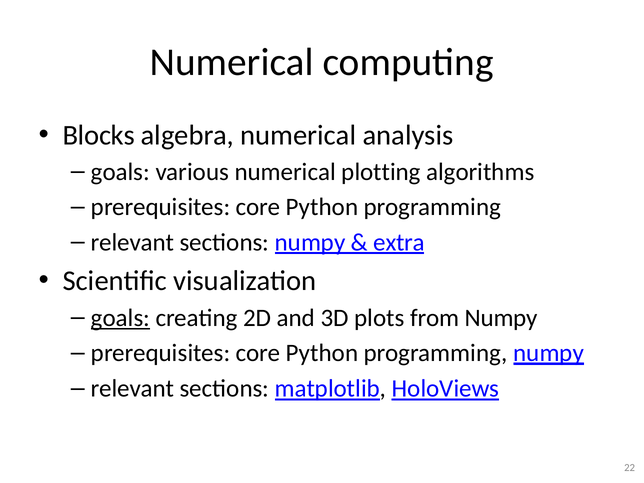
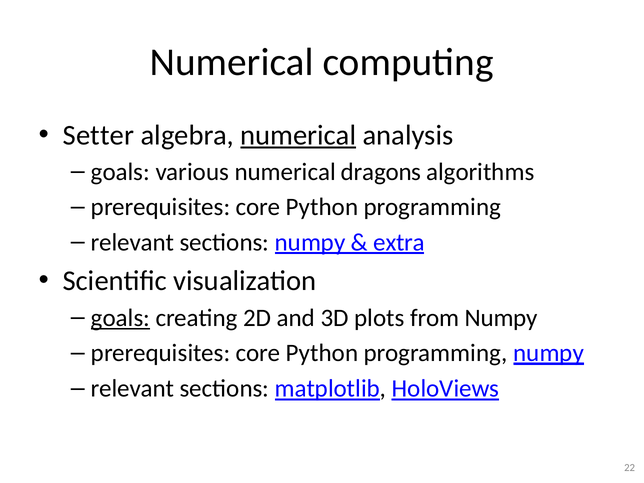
Blocks: Blocks -> Setter (98, 135)
numerical underline: none -> present (298, 135)
plotting: plotting -> dragons (381, 172)
